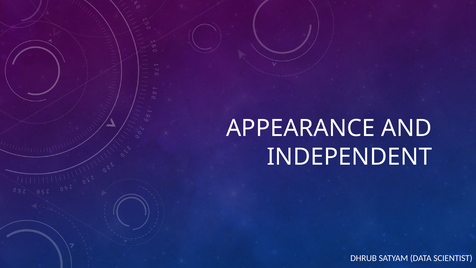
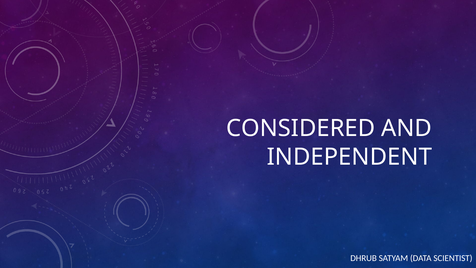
APPEARANCE: APPEARANCE -> CONSIDERED (301, 128)
